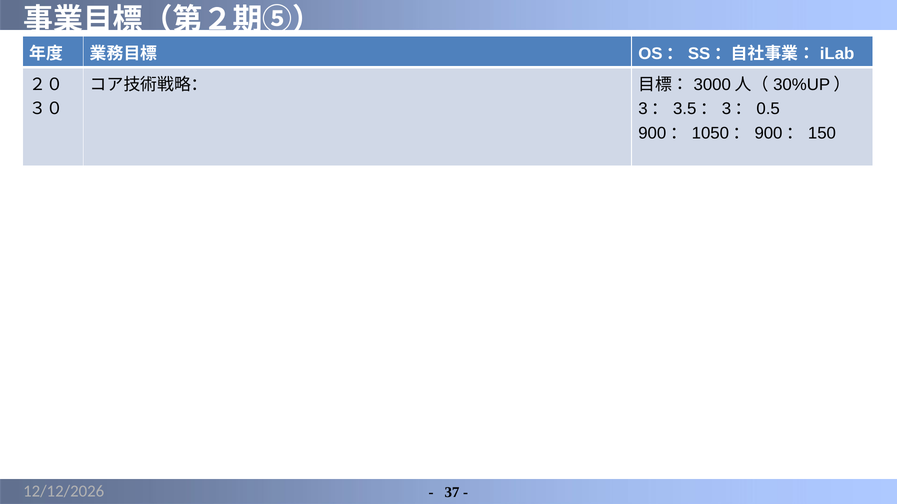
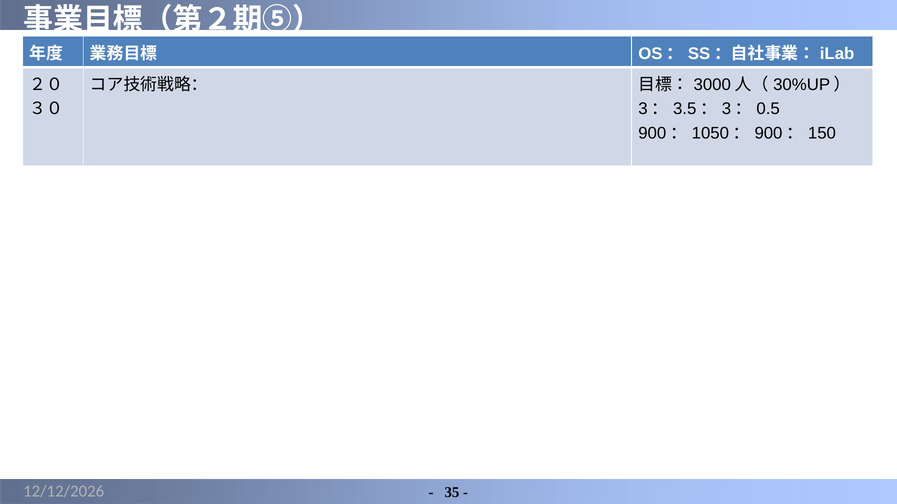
37: 37 -> 35 (452, 493)
